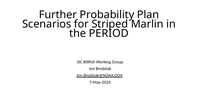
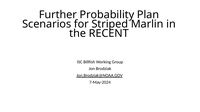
PERIOD: PERIOD -> RECENT (109, 34)
